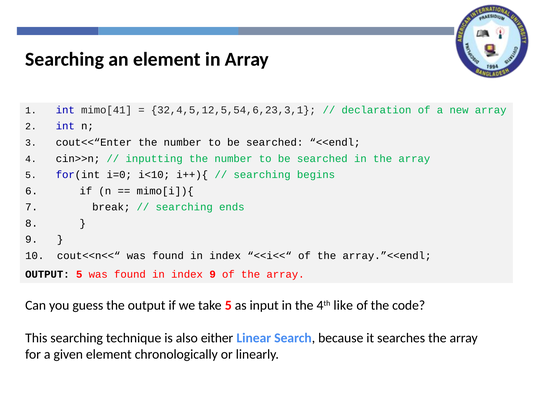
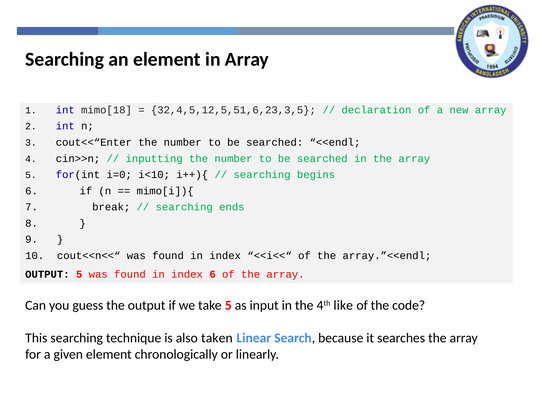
mimo[41: mimo[41 -> mimo[18 (106, 110)
32,4,5,12,5,54,6,23,3,1: 32,4,5,12,5,54,6,23,3,1 -> 32,4,5,12,5,51,6,23,3,5 (233, 110)
index 9: 9 -> 6 (213, 274)
either: either -> taken (217, 337)
